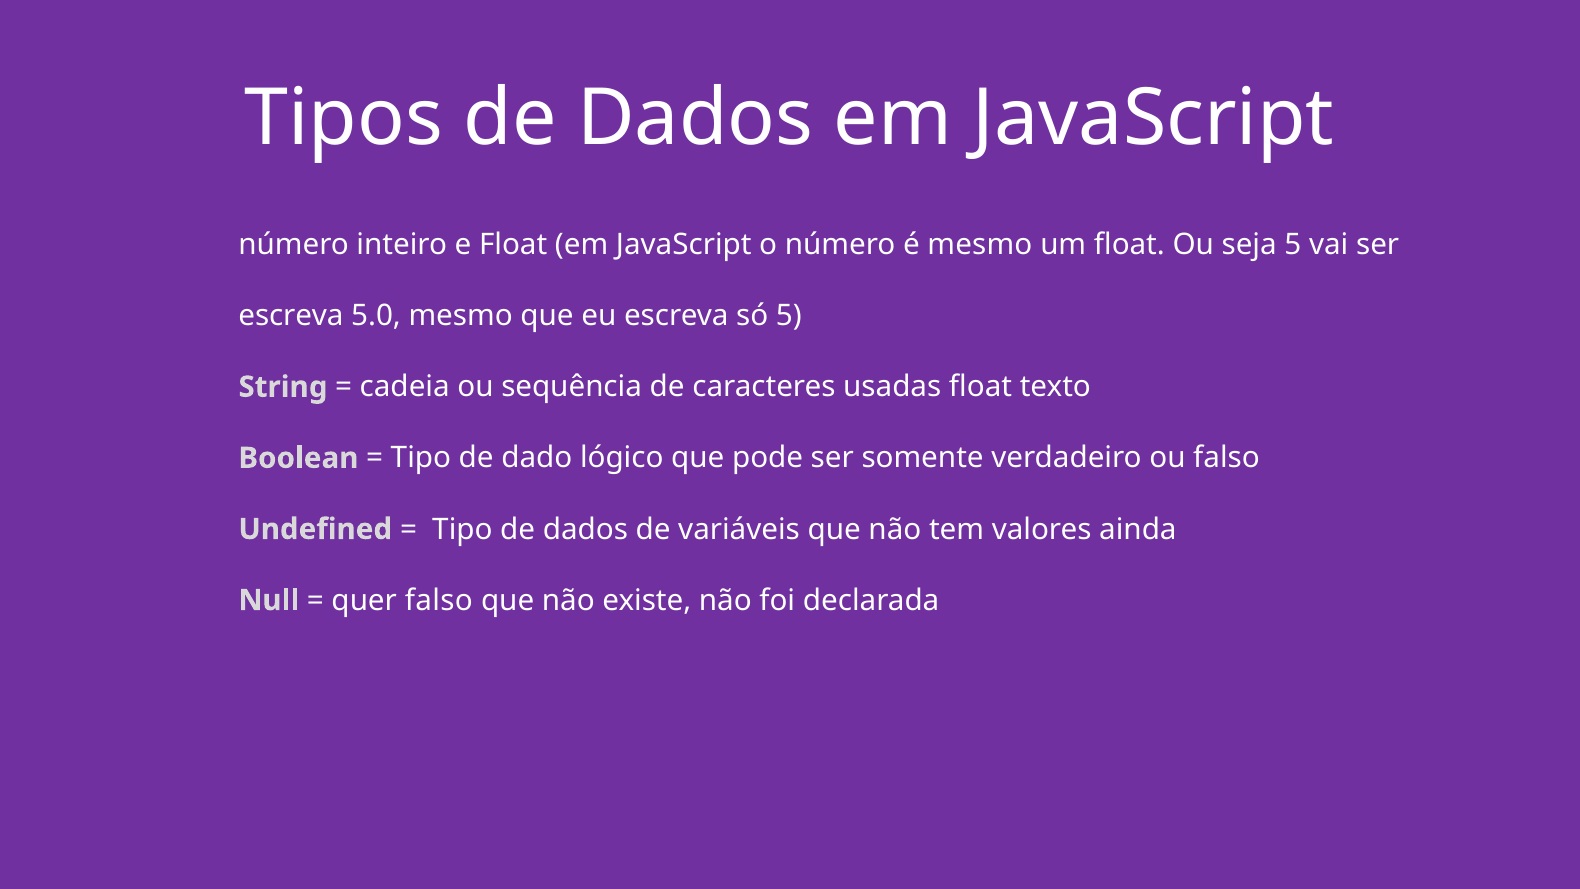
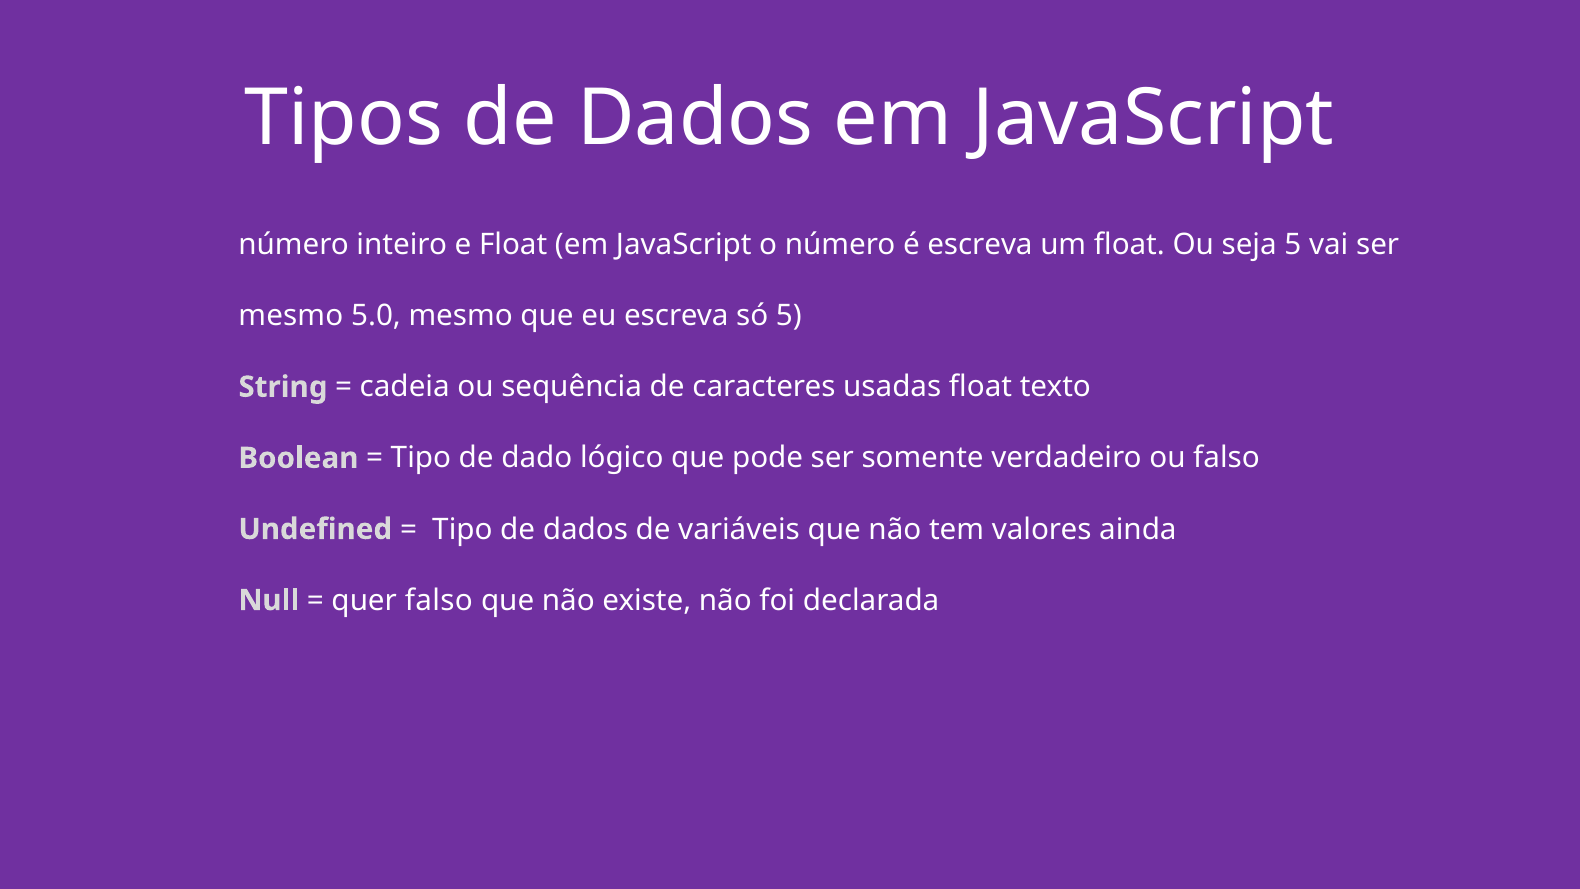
é mesmo: mesmo -> escreva (980, 245)
escreva: escreva -> mesmo (291, 316)
